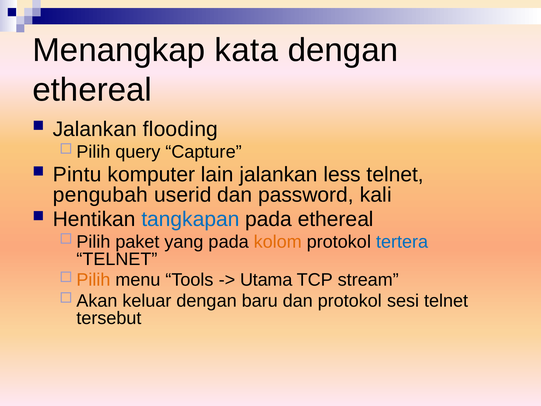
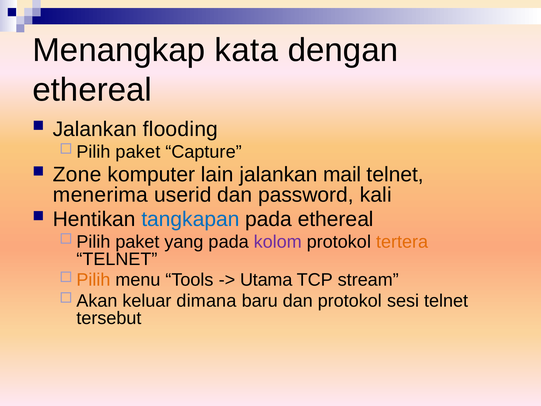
query: query -> paket (138, 152)
Pintu: Pintu -> Zone (77, 174)
less: less -> mail (342, 174)
pengubah: pengubah -> menerima (100, 195)
kolom colour: orange -> purple (278, 242)
tertera colour: blue -> orange (402, 242)
keluar dengan: dengan -> dimana (207, 301)
